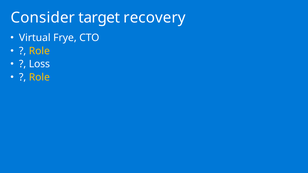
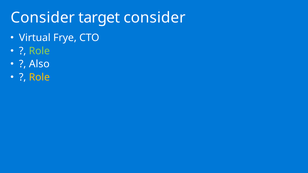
target recovery: recovery -> consider (155, 18)
Role colour: yellow -> light green (39, 51)
Loss: Loss -> Also (39, 64)
